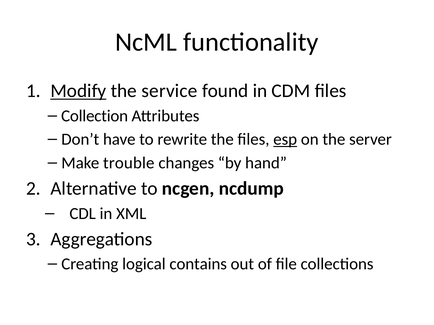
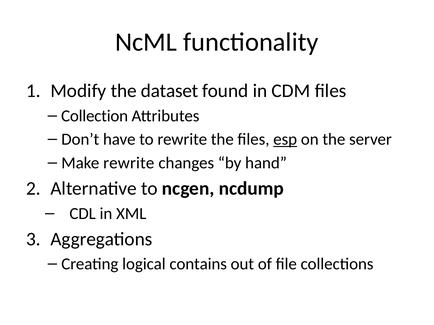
Modify underline: present -> none (78, 91)
service: service -> dataset (170, 91)
Make trouble: trouble -> rewrite (129, 163)
